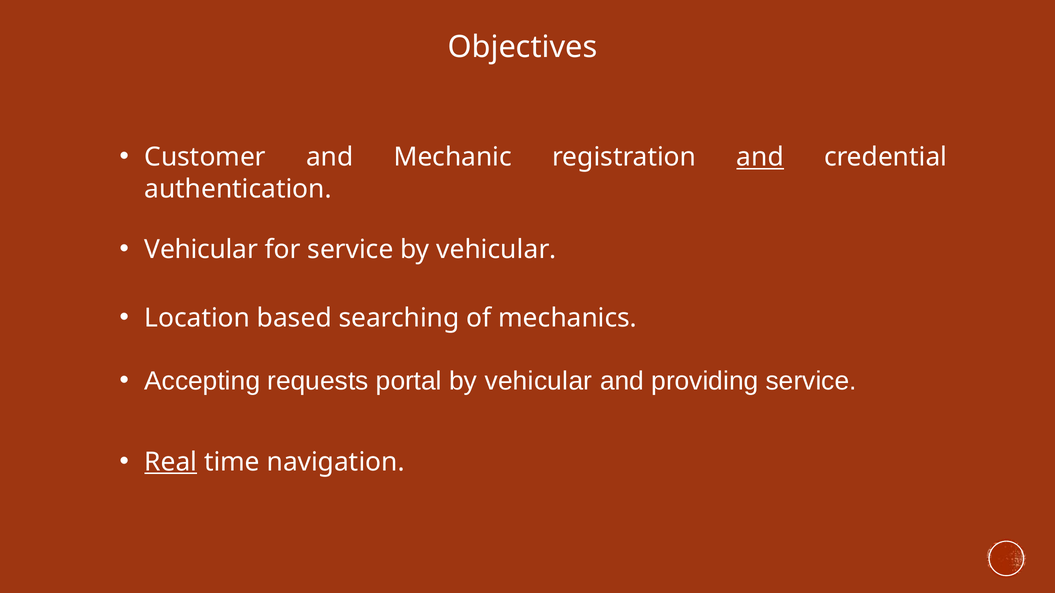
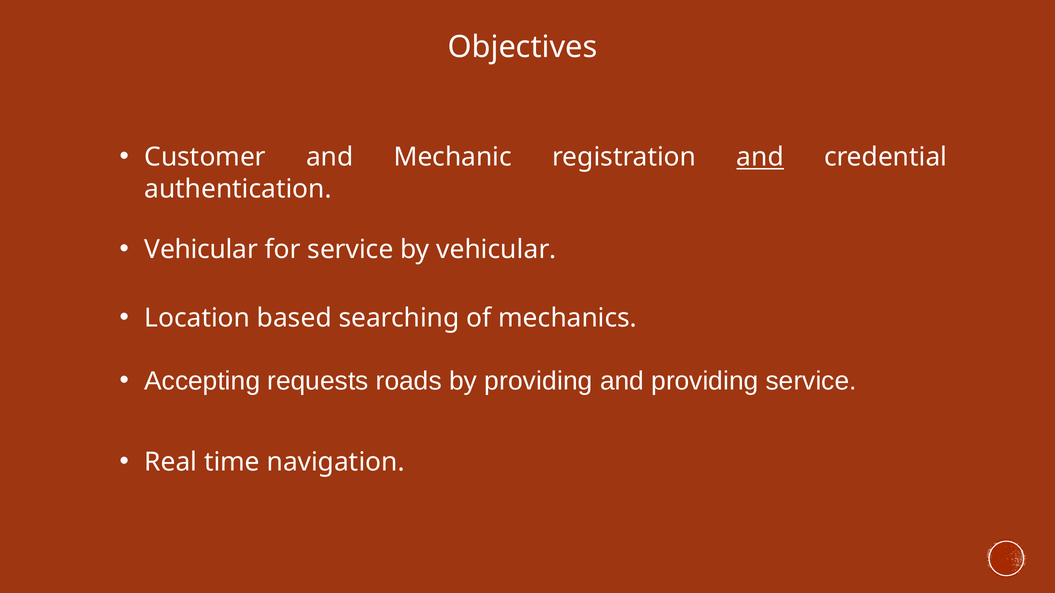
portal: portal -> roads (409, 381)
vehicular: vehicular -> providing (538, 381)
Real underline: present -> none (171, 462)
